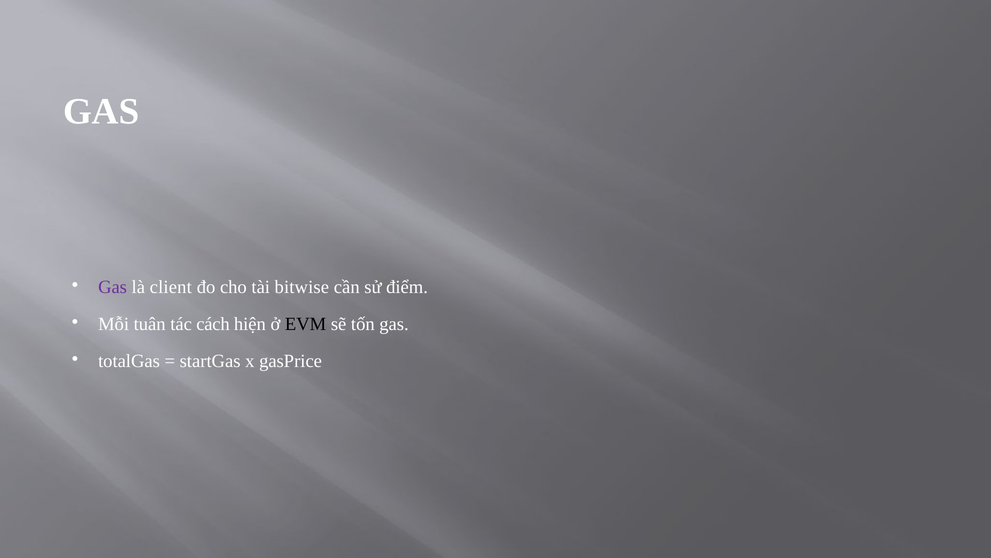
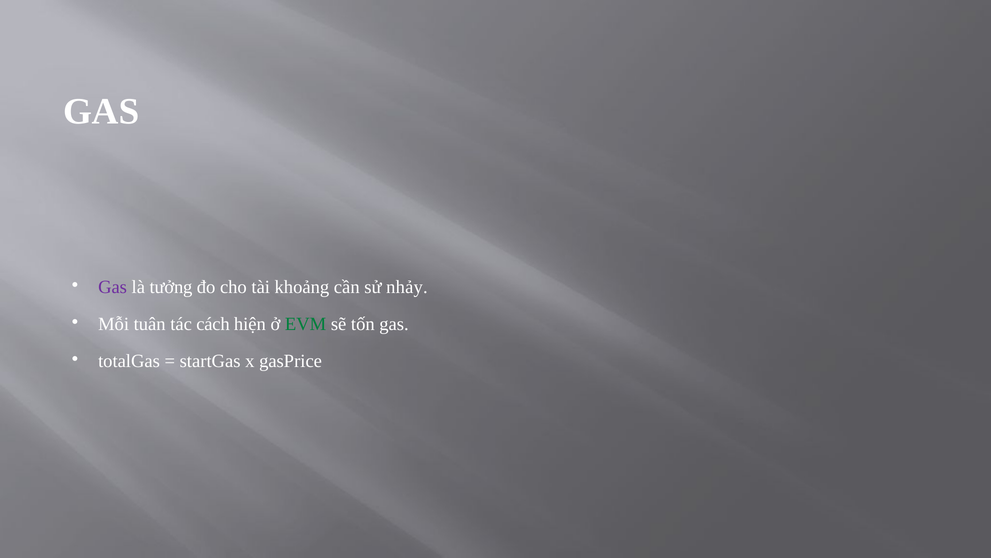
client: client -> tưởng (171, 287)
bitwise: bitwise -> khoảng (302, 287)
điểm: điểm -> nhảy (407, 287)
EVM colour: black -> green (306, 324)
